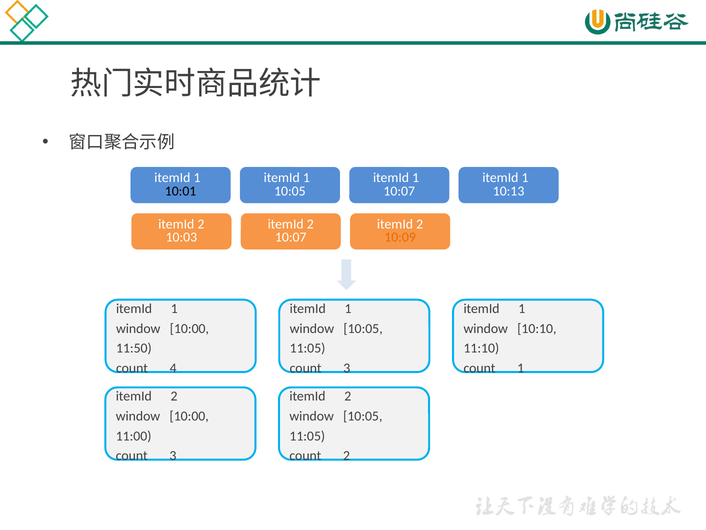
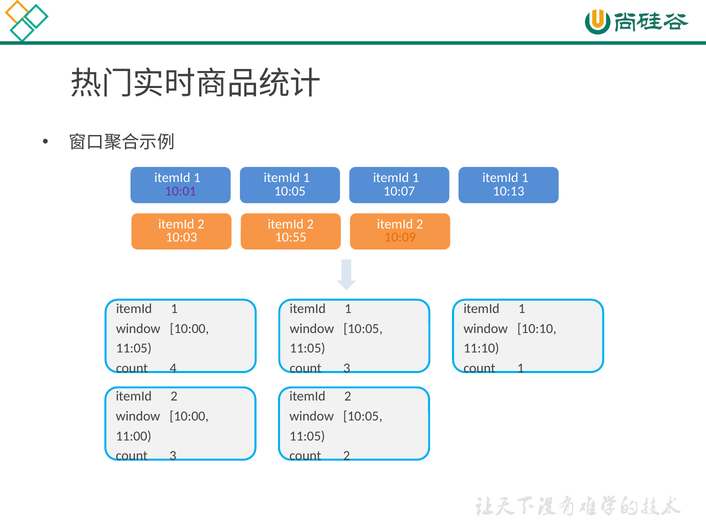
10:01 colour: black -> purple (181, 191)
10:07: 10:07 -> 10:55 (291, 237)
11:50: 11:50 -> 11:05 (134, 348)
